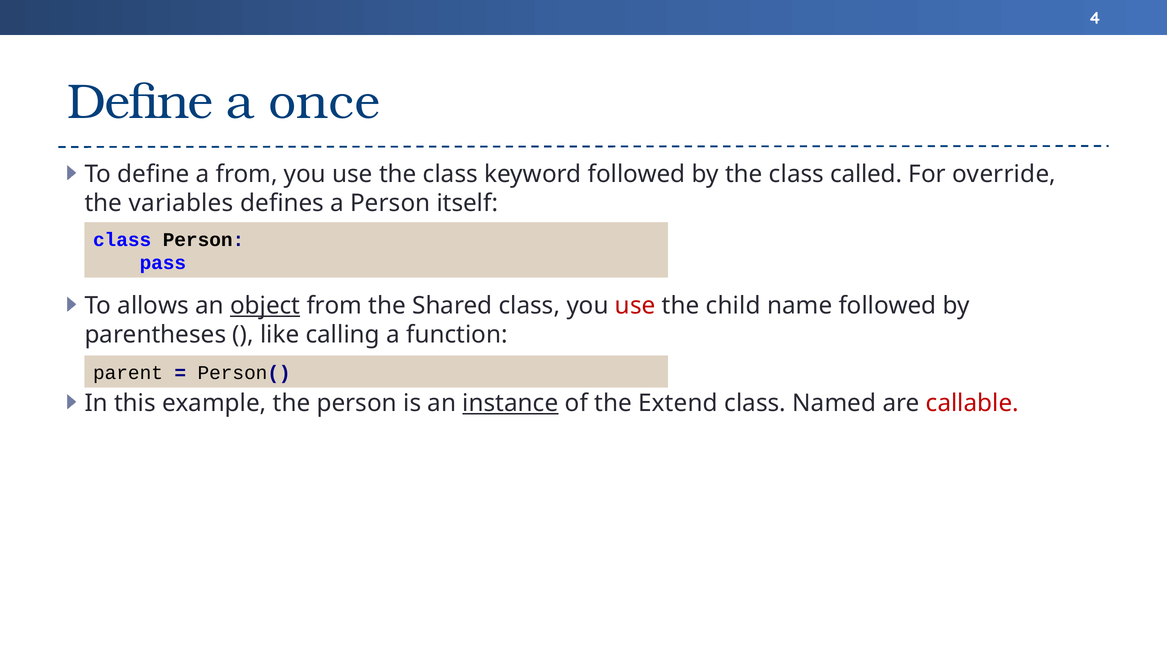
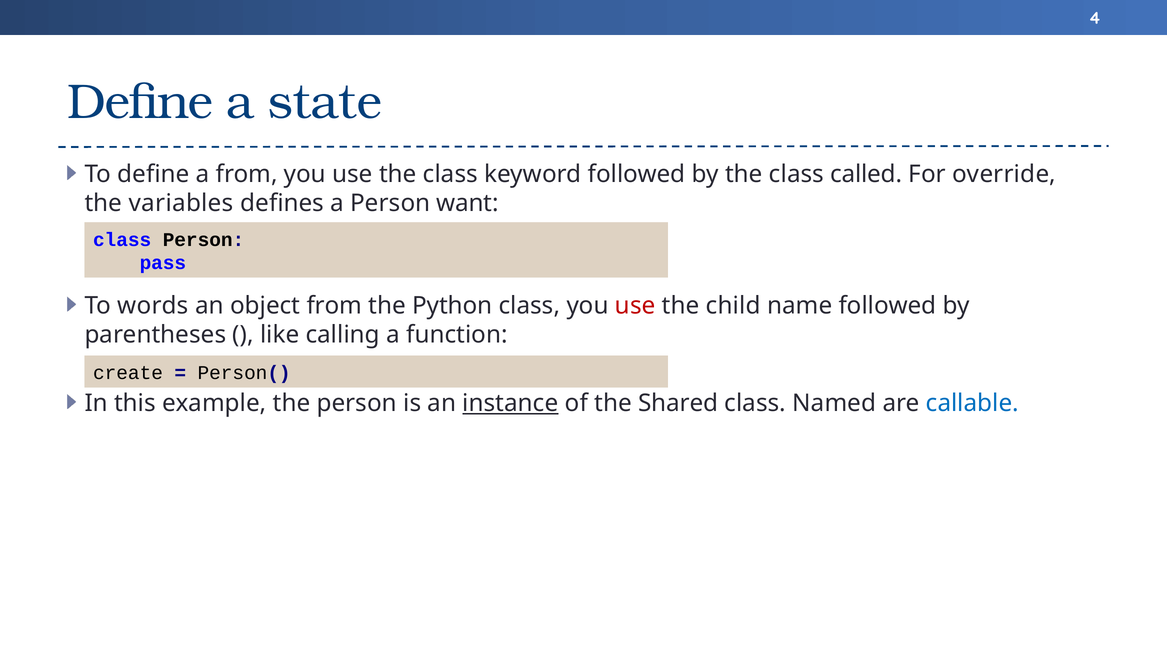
once: once -> state (325, 102)
itself: itself -> want (467, 203)
allows: allows -> words (153, 305)
object underline: present -> none (265, 305)
Shared: Shared -> Python (452, 305)
parent: parent -> create (128, 373)
Extend: Extend -> Shared (678, 403)
callable colour: red -> blue (972, 403)
